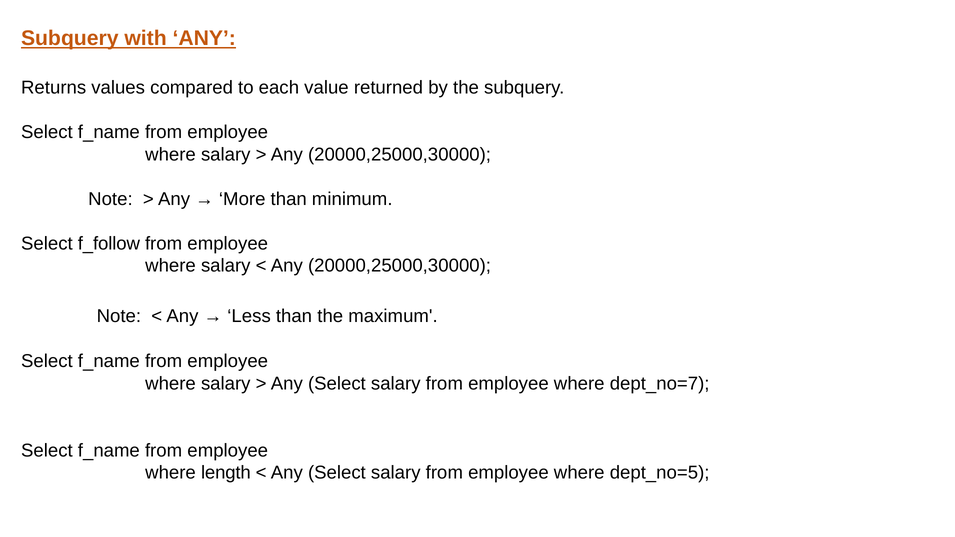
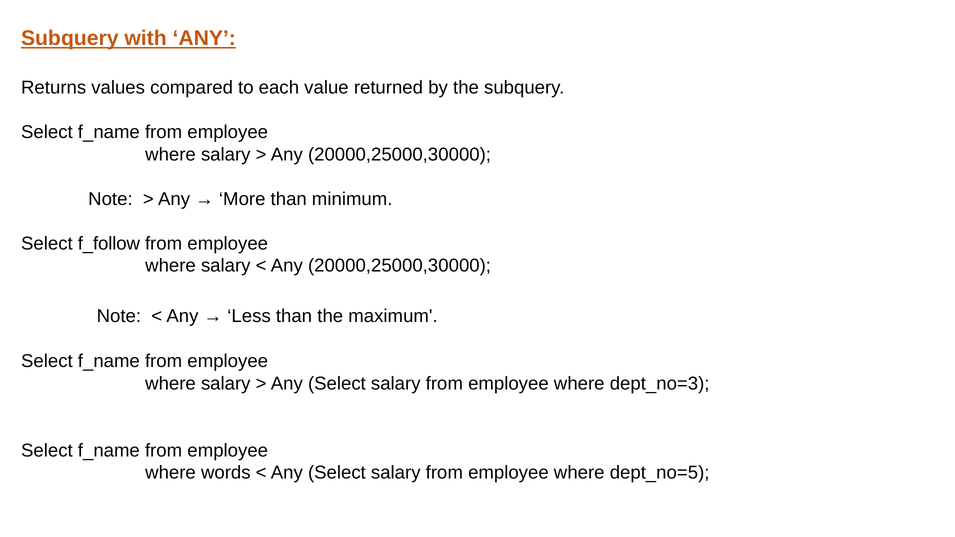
dept_no=7: dept_no=7 -> dept_no=3 (660, 384)
length: length -> words (226, 473)
